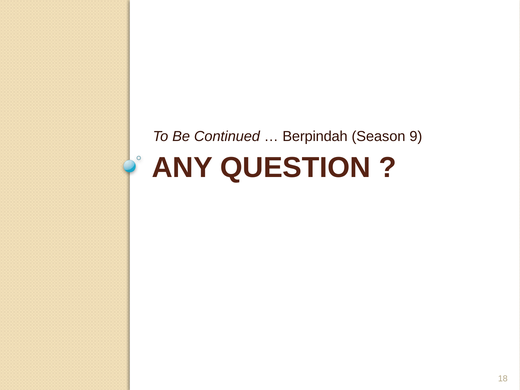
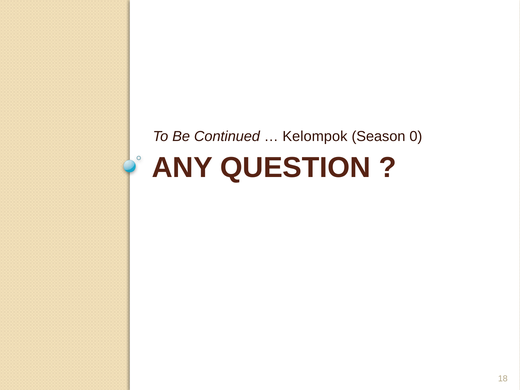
Berpindah: Berpindah -> Kelompok (315, 136)
9: 9 -> 0 (416, 136)
